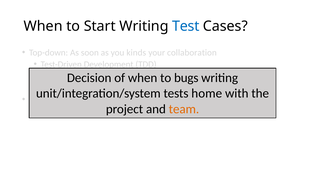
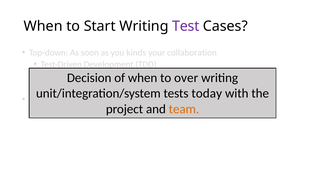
Test colour: blue -> purple (186, 26)
bugs: bugs -> over (186, 78)
home: home -> today (207, 93)
